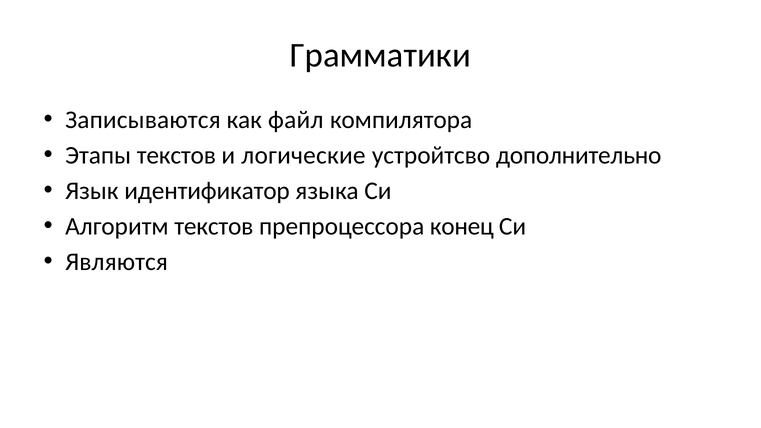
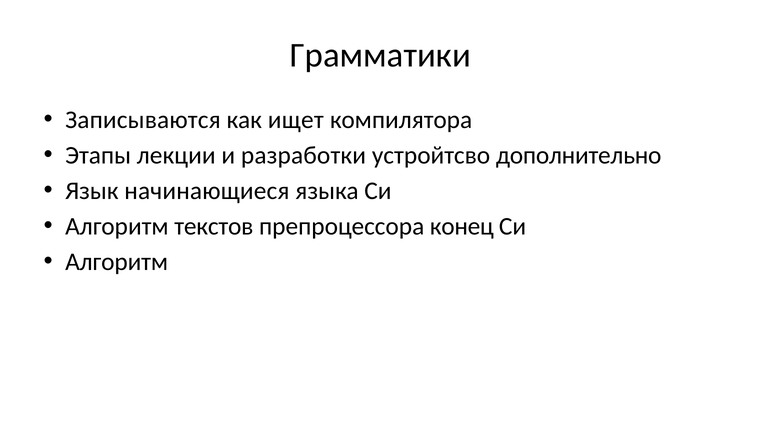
файл: файл -> ищет (296, 120)
Этапы текстов: текстов -> лекции (176, 155)
логические: логические -> разработки (304, 155)
идентификатор: идентификатор -> начинающиеся (207, 191)
Являются: Являются -> Алгоритм (117, 262)
